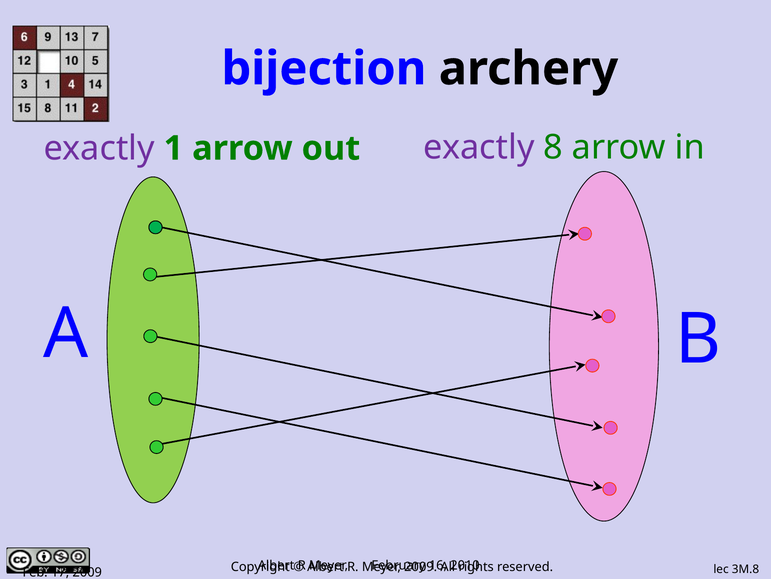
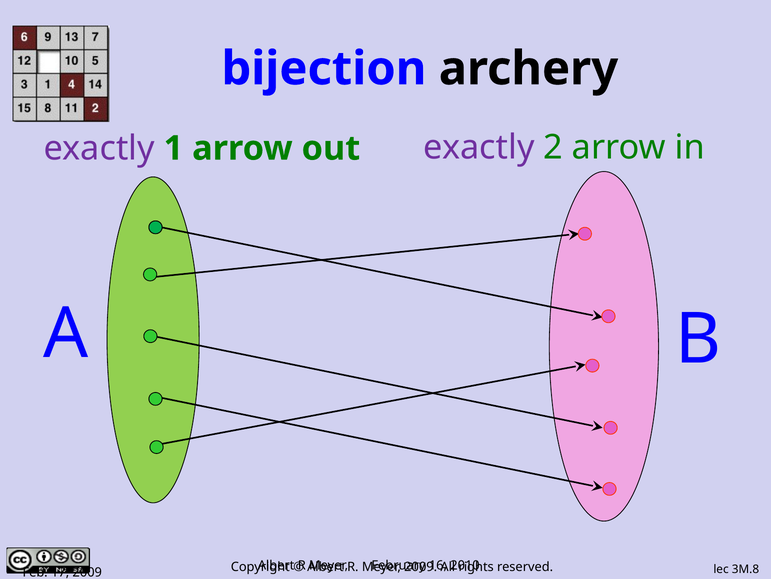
8: 8 -> 2 (553, 147)
